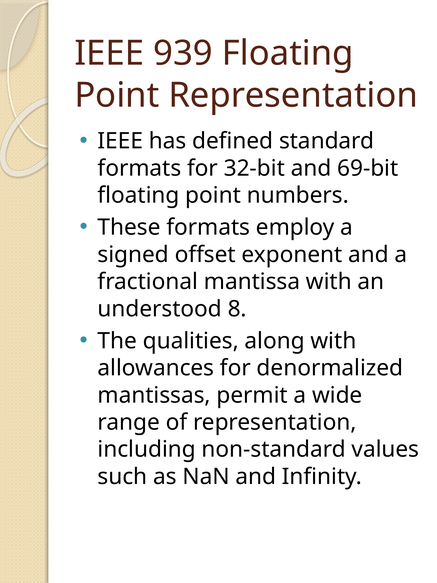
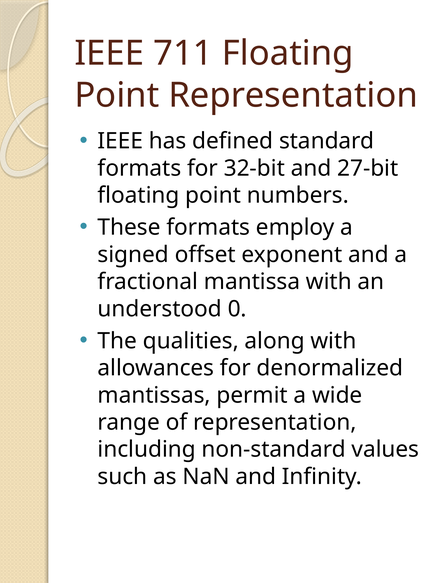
939: 939 -> 711 (183, 53)
69-bit: 69-bit -> 27-bit (368, 168)
8: 8 -> 0 (237, 309)
